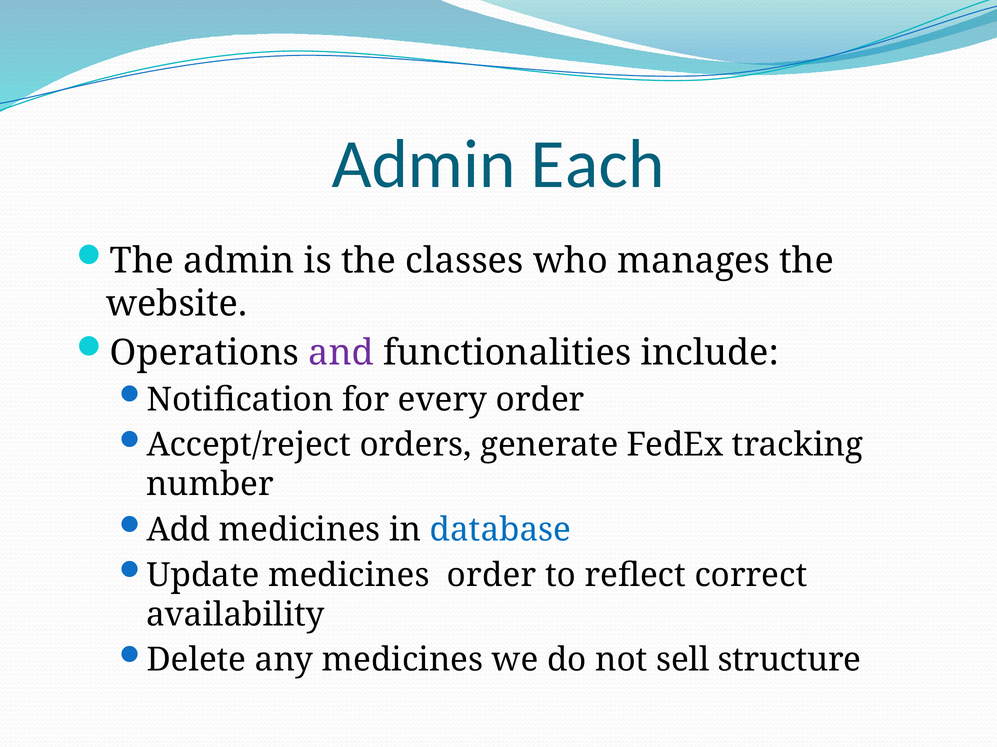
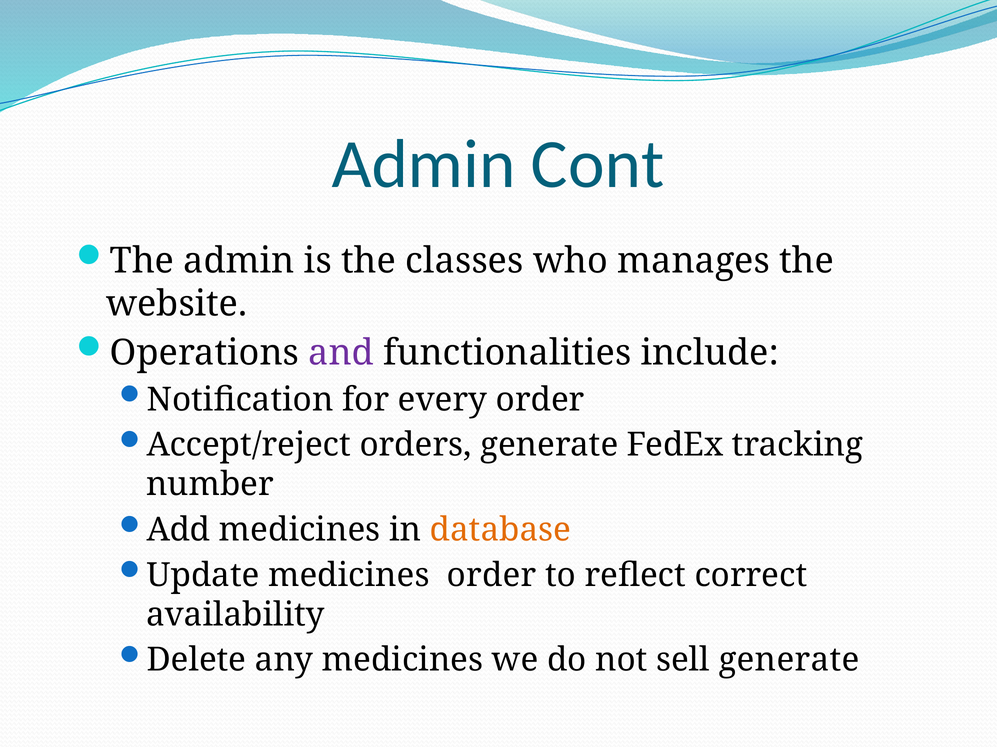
Each: Each -> Cont (598, 165)
database colour: blue -> orange (500, 530)
sell structure: structure -> generate (789, 661)
